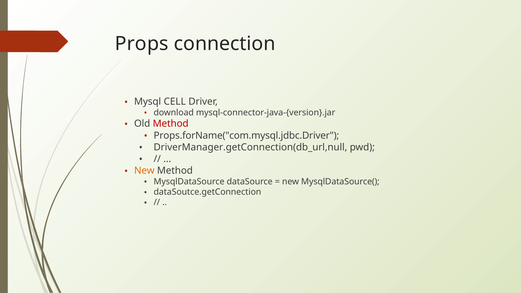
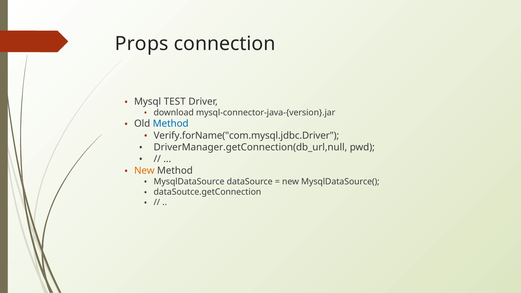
CELL: CELL -> TEST (175, 102)
Method colour: red -> blue (171, 124)
Props.forName("com.mysql.jdbc.Driver: Props.forName("com.mysql.jdbc.Driver -> Verify.forName("com.mysql.jdbc.Driver (246, 135)
